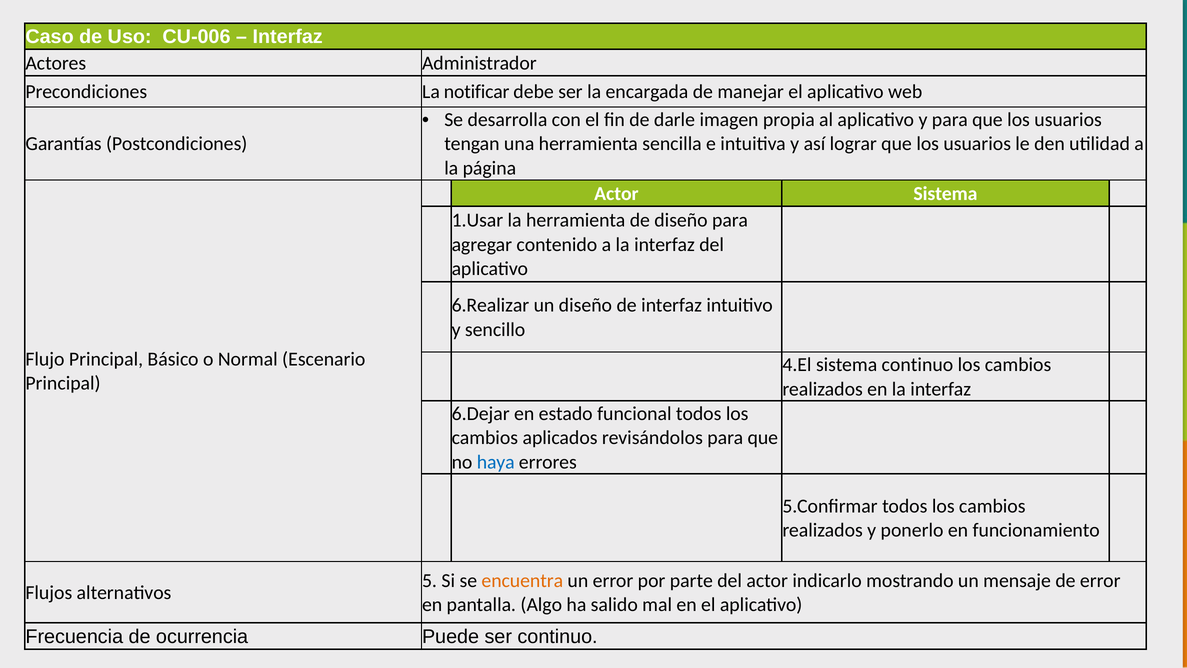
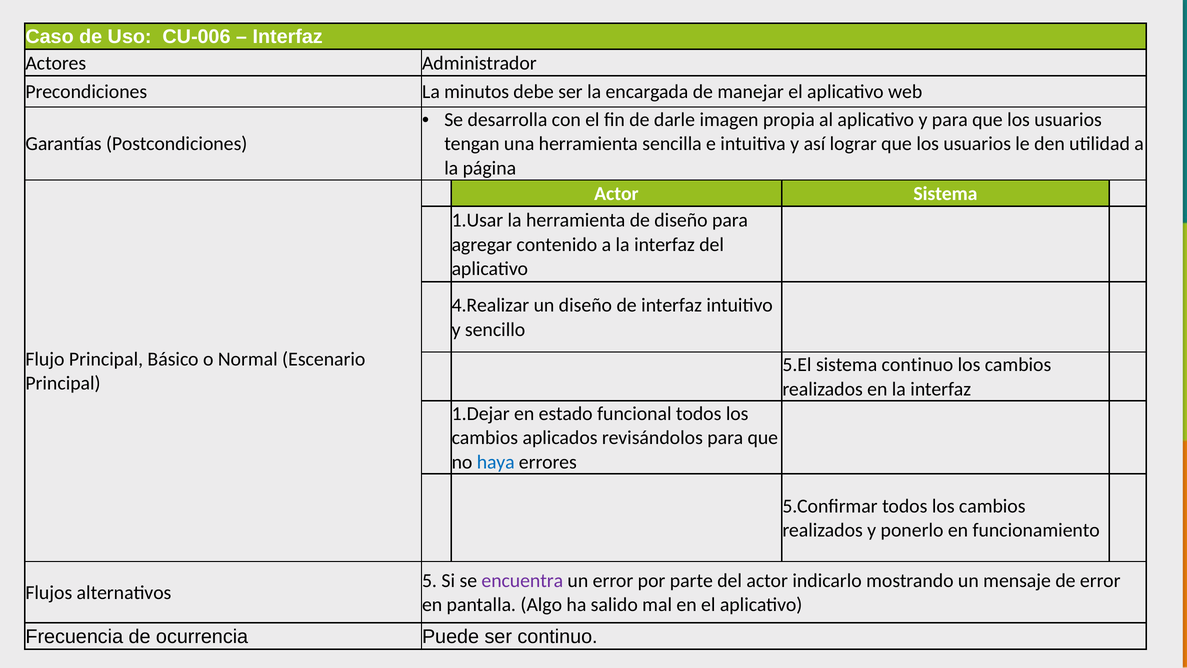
notificar: notificar -> minutos (477, 92)
6.Realizar: 6.Realizar -> 4.Realizar (490, 305)
4.El: 4.El -> 5.El (797, 365)
6.Dejar: 6.Dejar -> 1.Dejar (481, 414)
encuentra colour: orange -> purple (522, 580)
